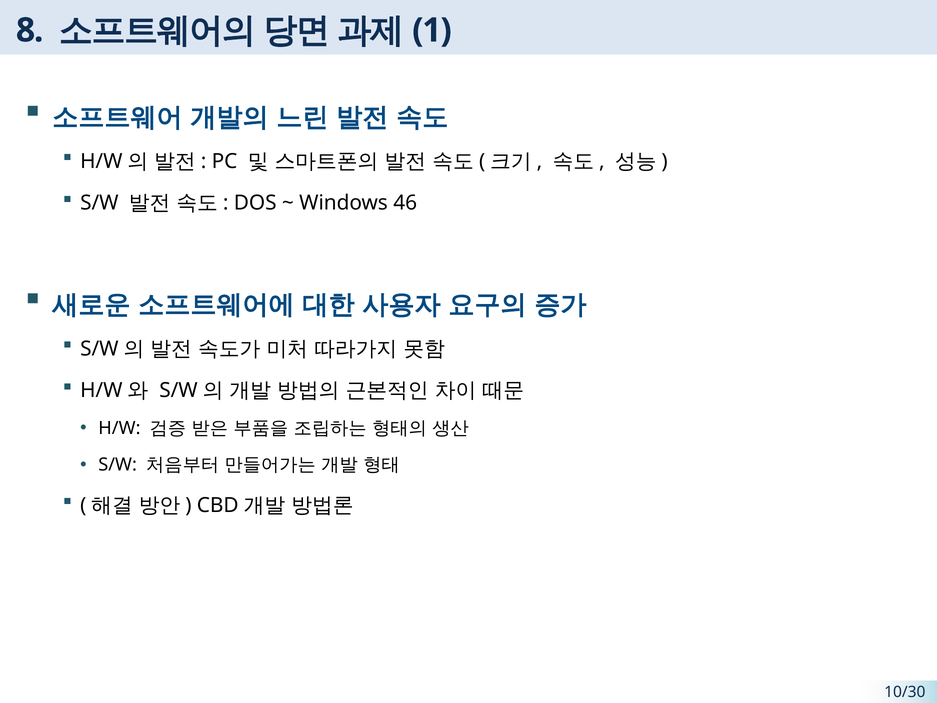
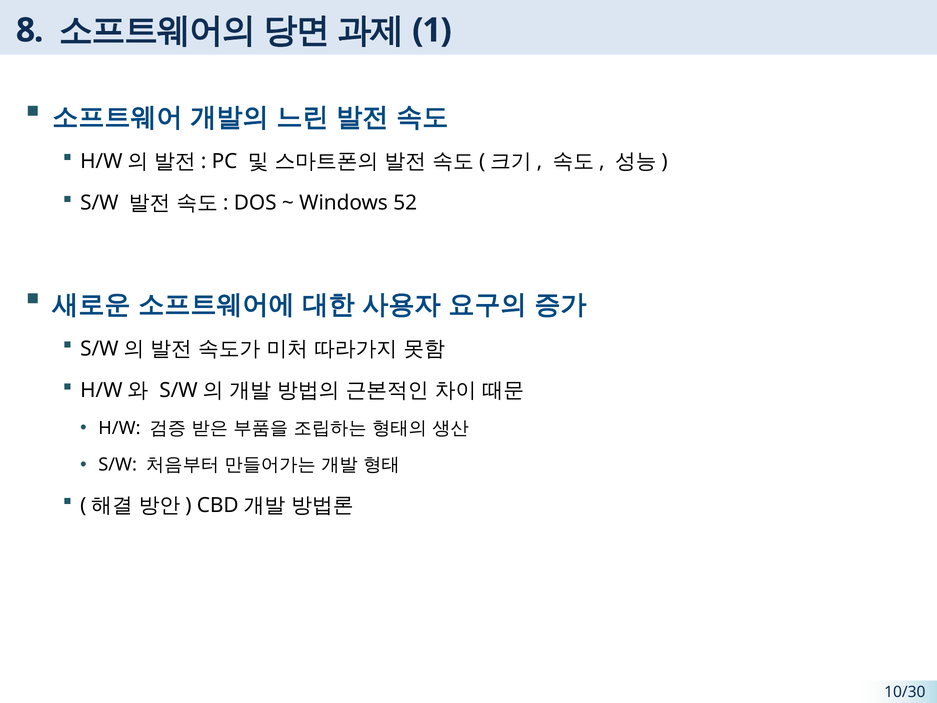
46: 46 -> 52 (405, 203)
